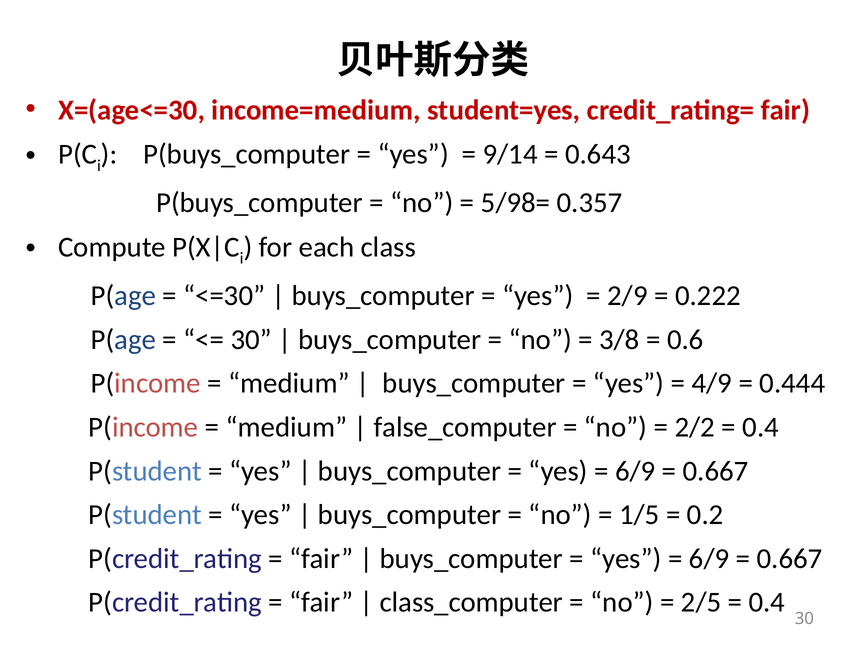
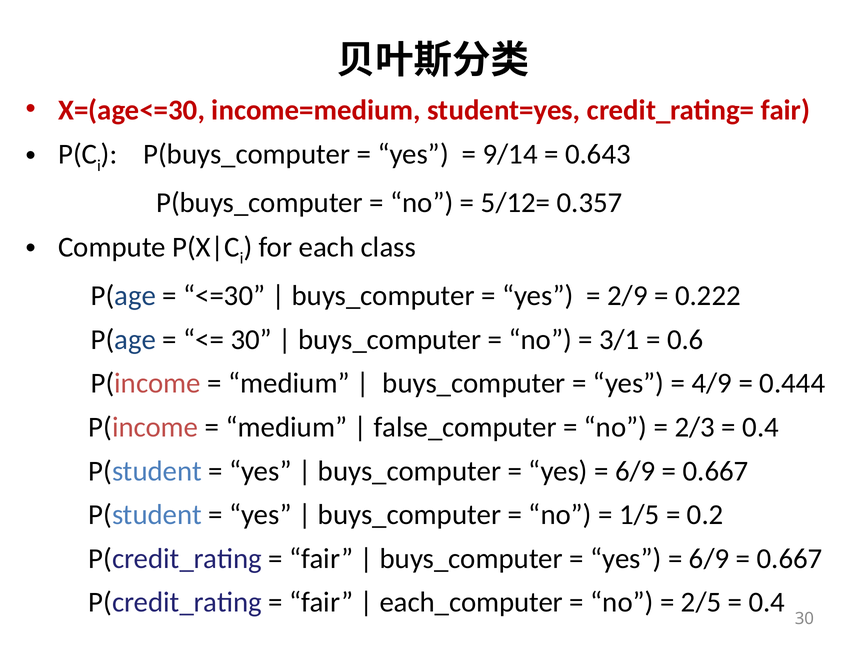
5/98=: 5/98= -> 5/12= (516, 203)
3/8: 3/8 -> 3/1 (619, 340)
2/2: 2/2 -> 2/3 (695, 428)
class_computer: class_computer -> each_computer (471, 603)
